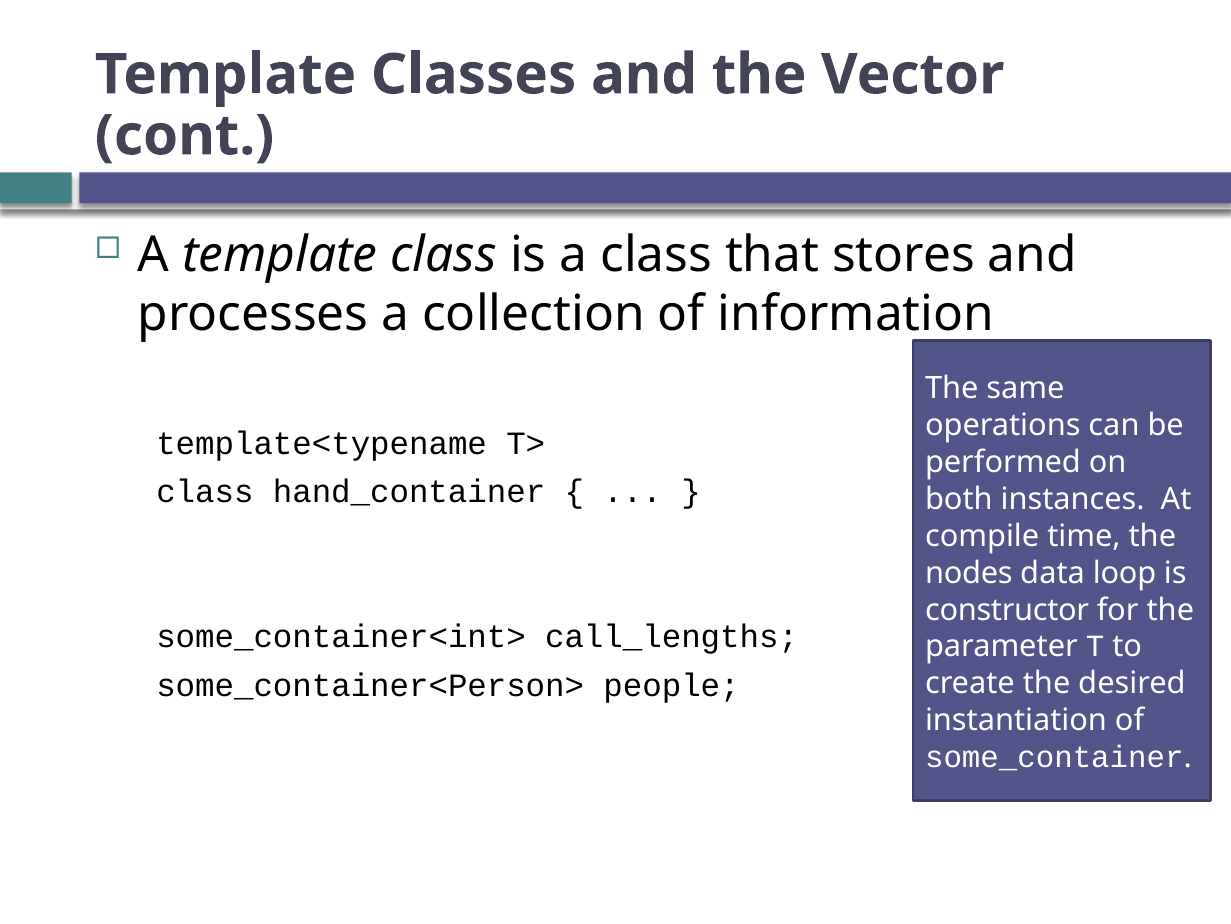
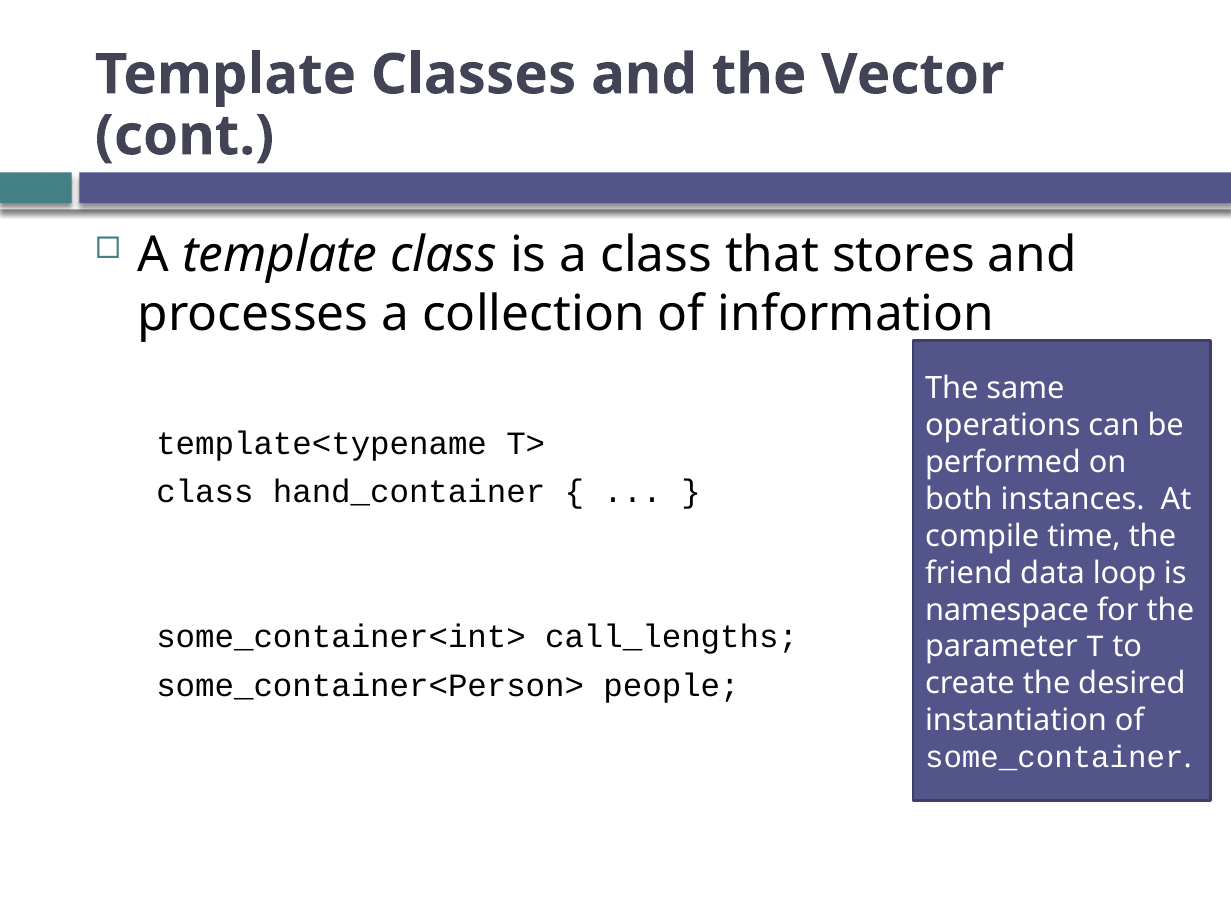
nodes: nodes -> friend (969, 572)
constructor: constructor -> namespace (1007, 609)
